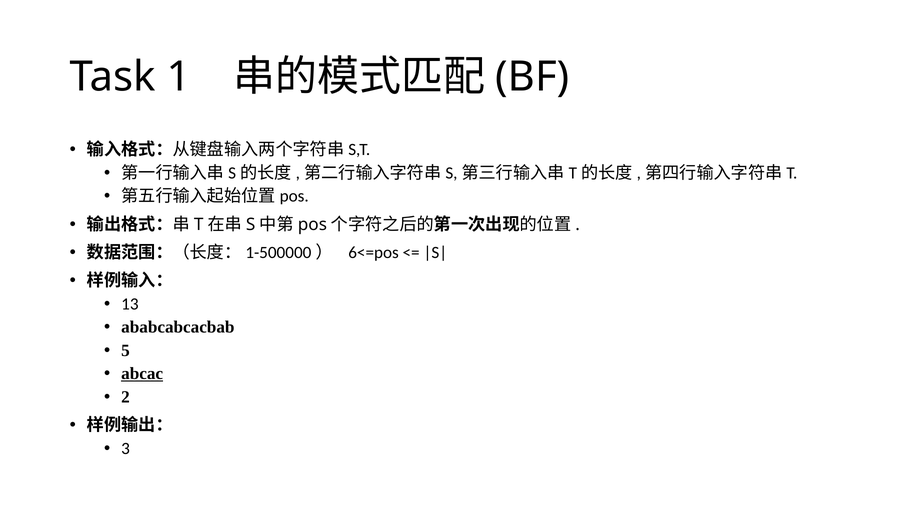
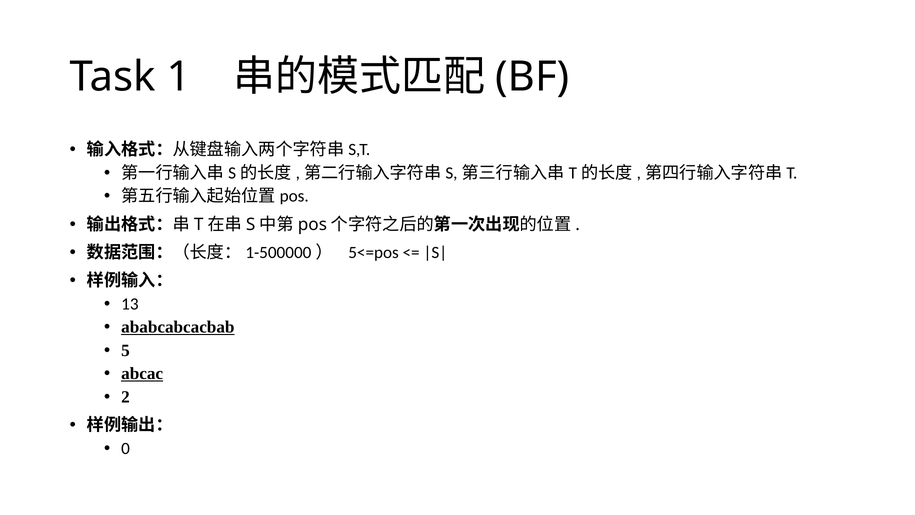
6<=pos: 6<=pos -> 5<=pos (374, 252)
ababcabcacbab underline: none -> present (178, 327)
3: 3 -> 0 (126, 448)
